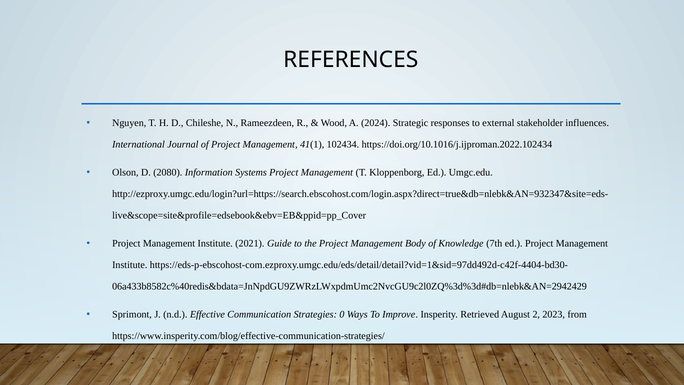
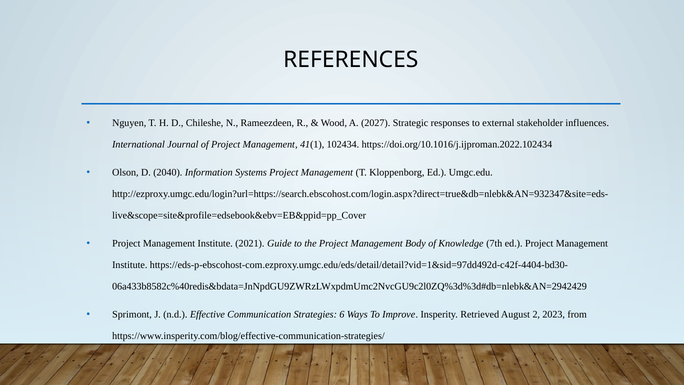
2024: 2024 -> 2027 (376, 123)
2080: 2080 -> 2040 (168, 172)
0: 0 -> 6 (342, 314)
